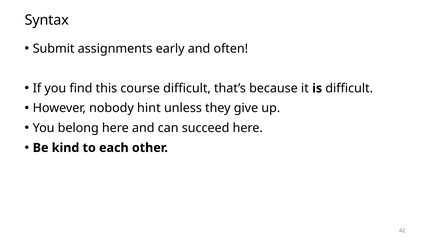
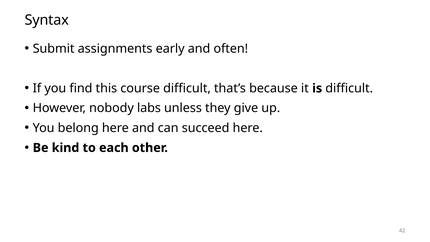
hint: hint -> labs (149, 108)
